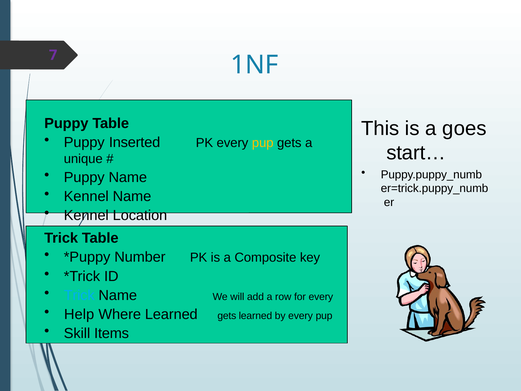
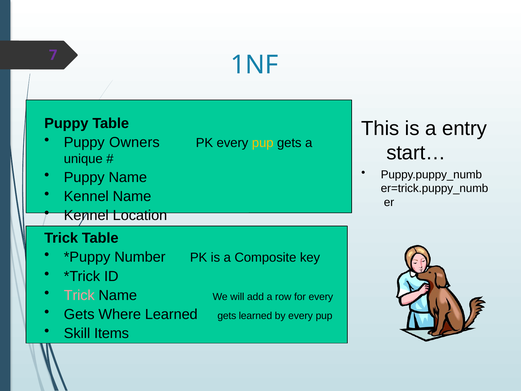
goes: goes -> entry (465, 129)
Inserted: Inserted -> Owners (134, 142)
Trick colour: light blue -> pink (79, 295)
Help: Help -> Gets (79, 314)
